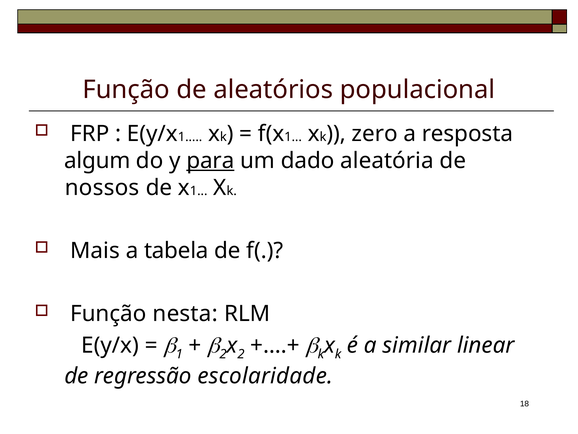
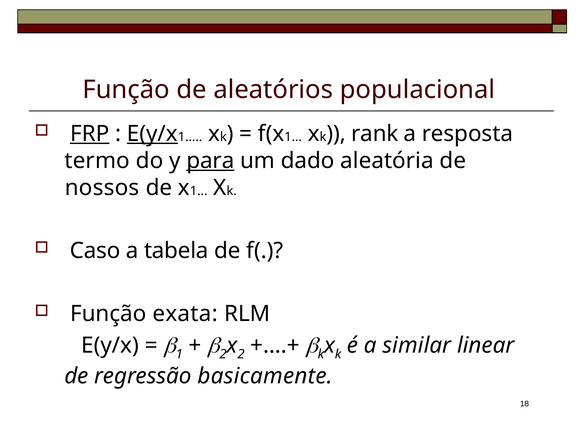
FRP underline: none -> present (90, 134)
E(y/x underline: none -> present (152, 134)
zero: zero -> rank (375, 134)
algum: algum -> termo (97, 161)
Mais: Mais -> Caso (95, 251)
nesta: nesta -> exata (185, 314)
escolaridade: escolaridade -> basicamente (265, 376)
